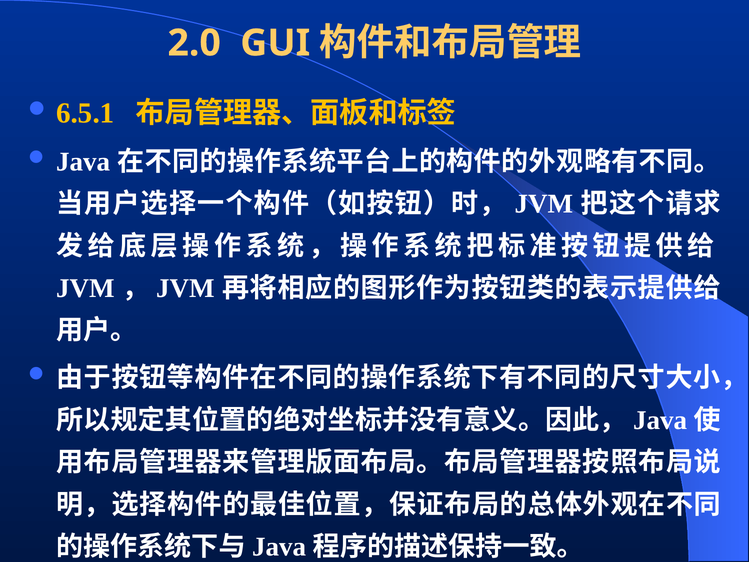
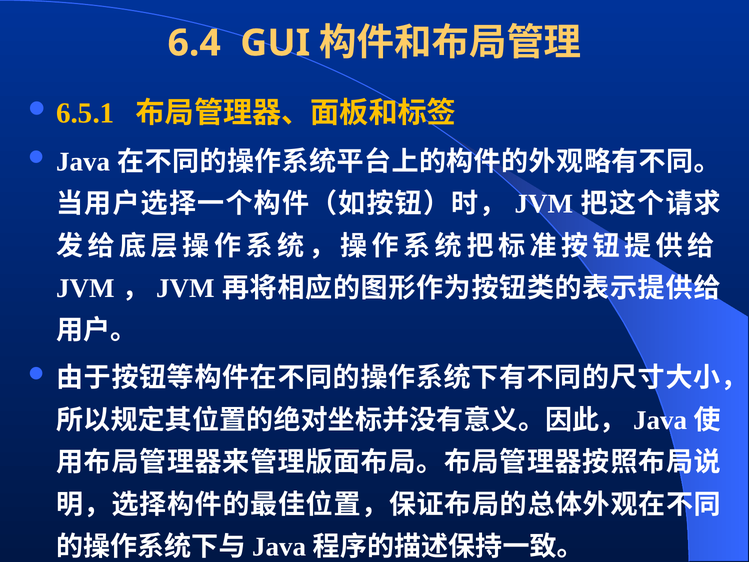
2.0: 2.0 -> 6.4 (194, 43)
